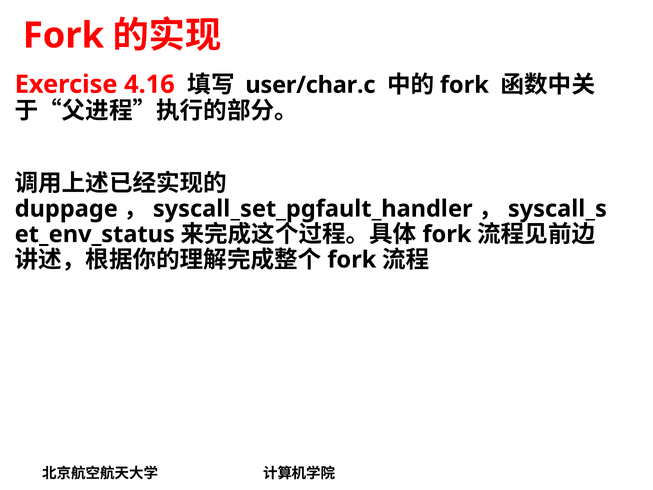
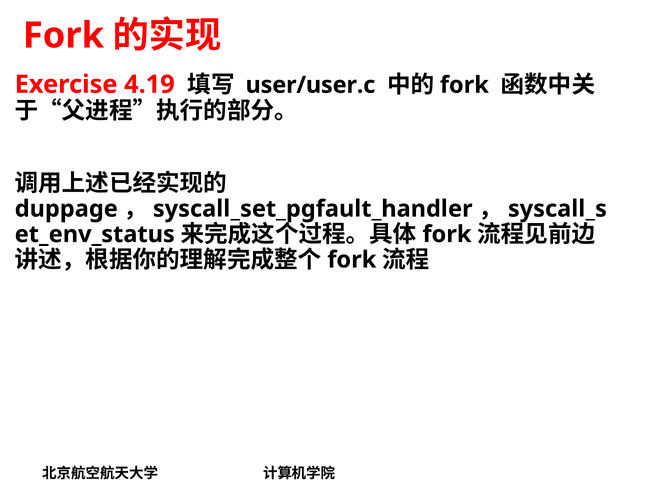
4.16: 4.16 -> 4.19 (149, 84)
user/char.c: user/char.c -> user/user.c (310, 85)
